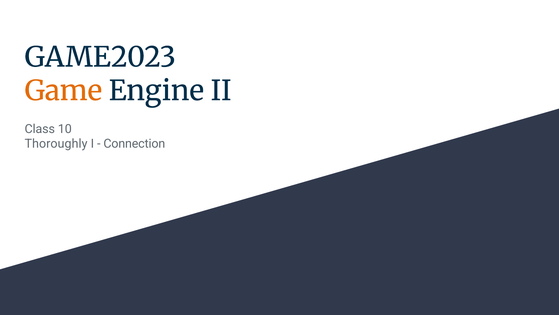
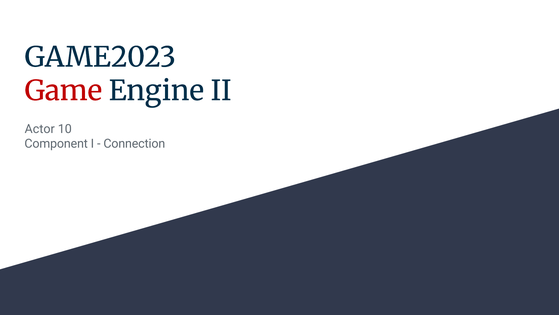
Game colour: orange -> red (63, 91)
Class: Class -> Actor (40, 129)
Thoroughly: Thoroughly -> Component (56, 144)
